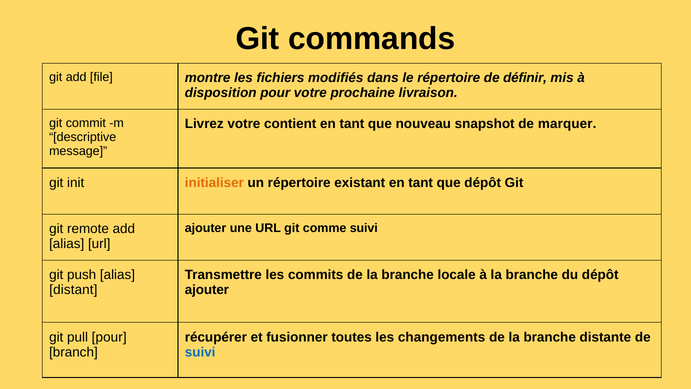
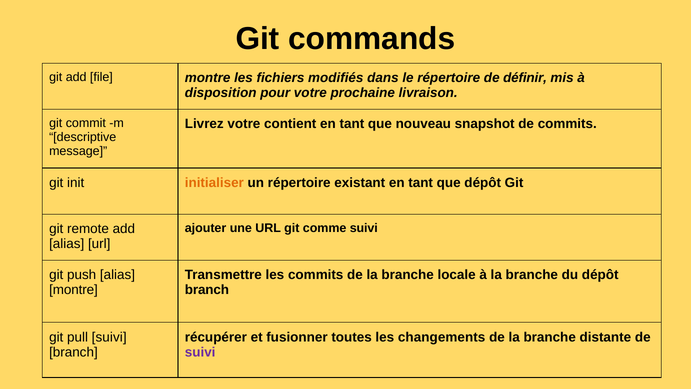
de marquer: marquer -> commits (567, 124)
distant: distant -> montre (73, 290)
ajouter: ajouter -> branch (207, 290)
pull pour: pour -> suivi (109, 337)
suivi colour: blue -> purple (200, 352)
